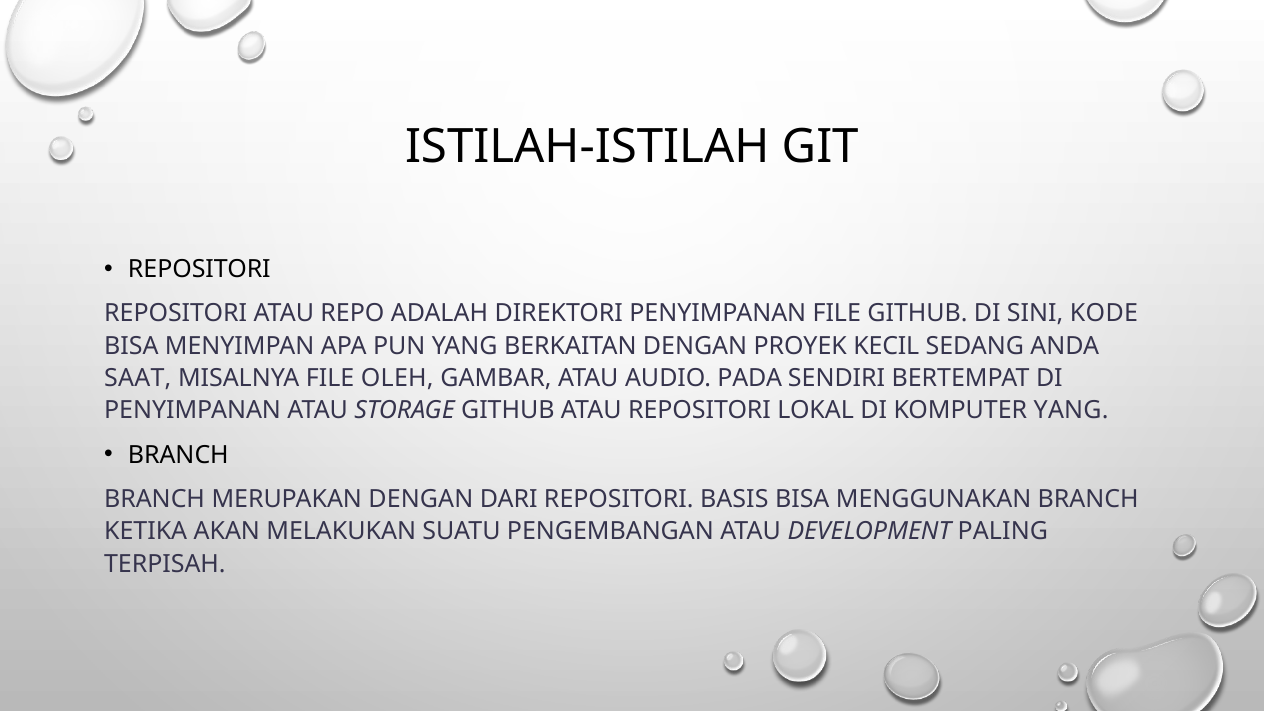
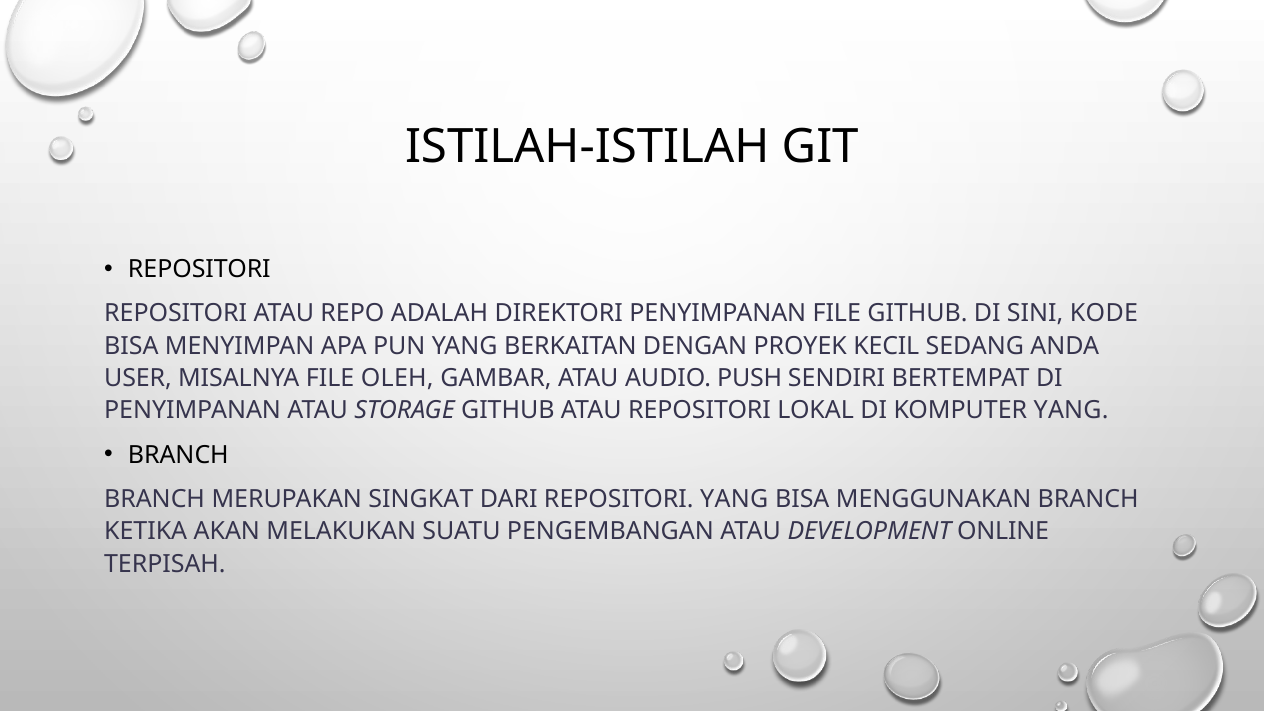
SAAT: SAAT -> USER (138, 378)
PADA: PADA -> PUSH (750, 378)
MERUPAKAN DENGAN: DENGAN -> SINGKAT (421, 499)
REPOSITORI BASIS: BASIS -> YANG (734, 499)
PALING: PALING -> ONLINE (1003, 532)
